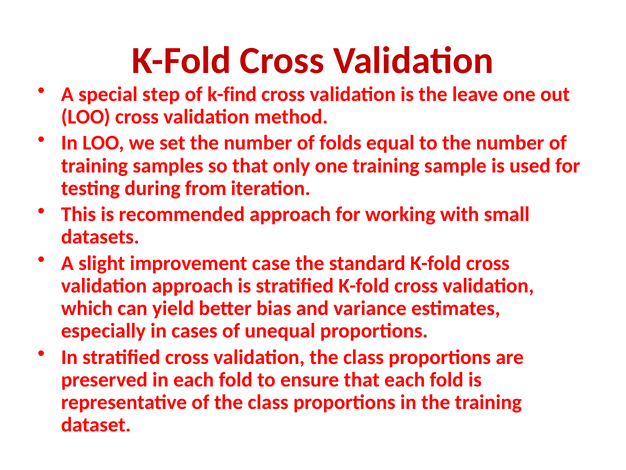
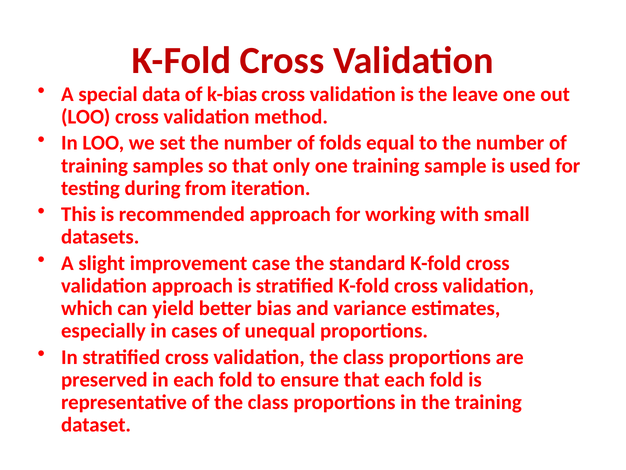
step: step -> data (161, 94)
k-find: k-find -> k-bias (232, 94)
